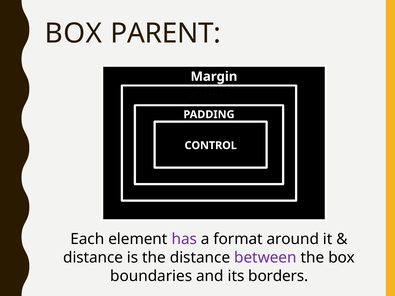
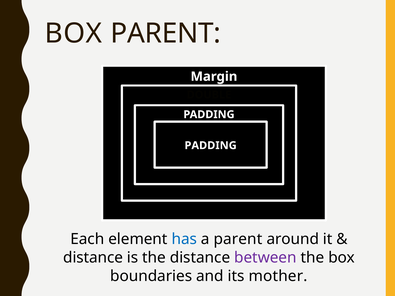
CONTROL: CONTROL -> PADDING (211, 146)
has colour: purple -> blue (184, 239)
a format: format -> parent (238, 239)
borders: borders -> mother (278, 276)
